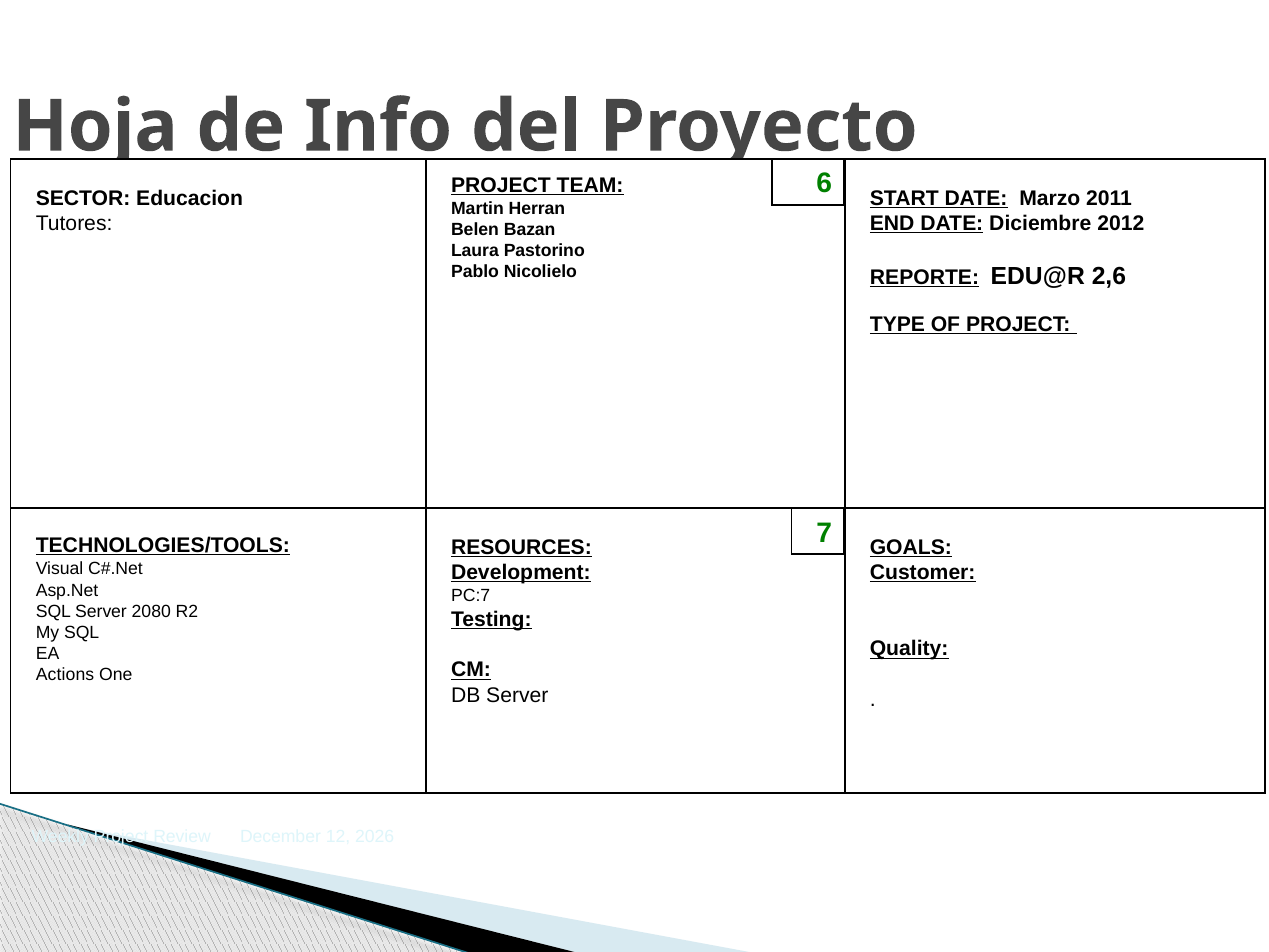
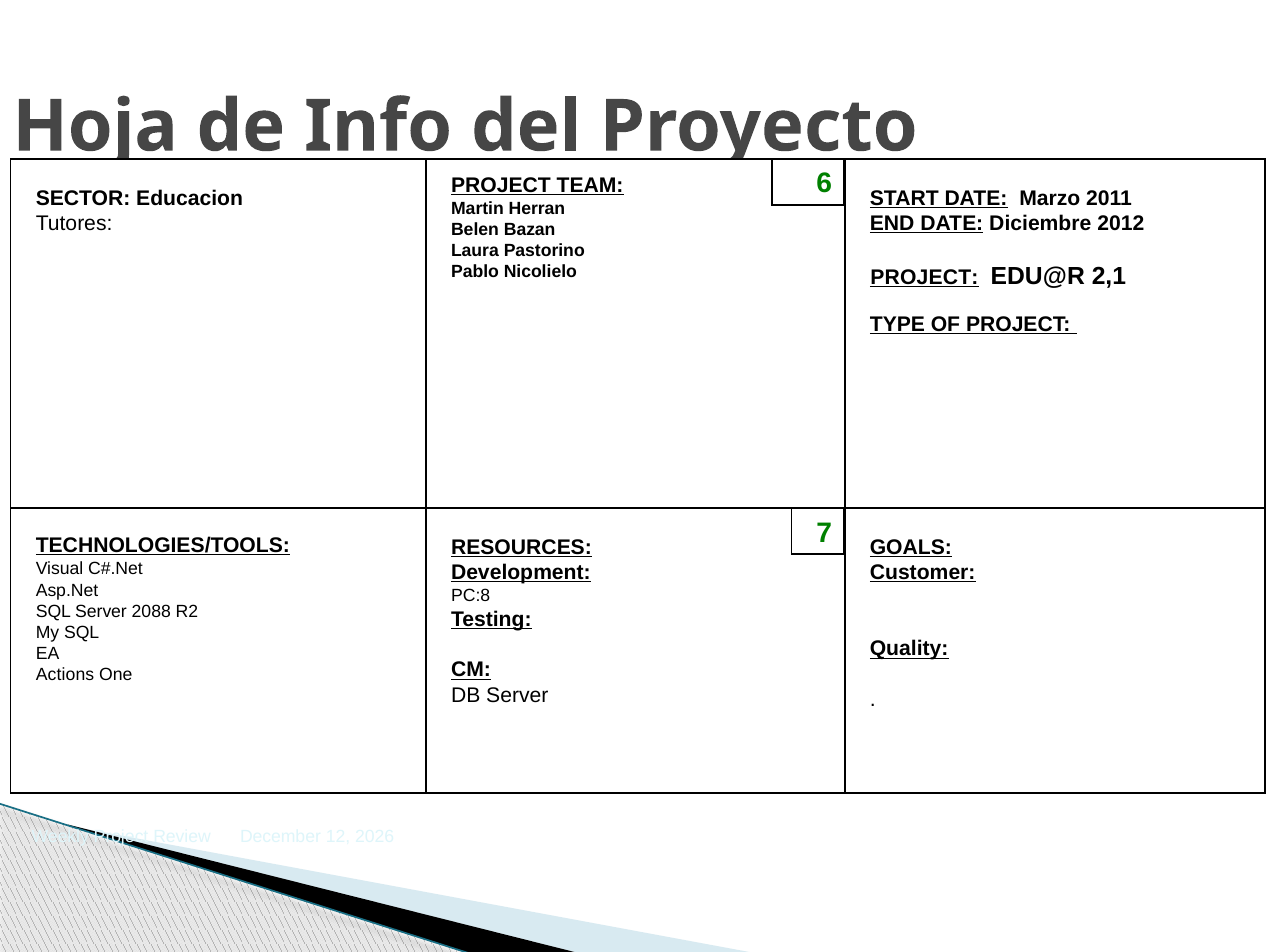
REPORTE: REPORTE -> PROJECT (924, 277)
2,6: 2,6 -> 2,1 (1109, 276)
PC:7: PC:7 -> PC:8 (471, 596)
2080: 2080 -> 2088 (151, 611)
